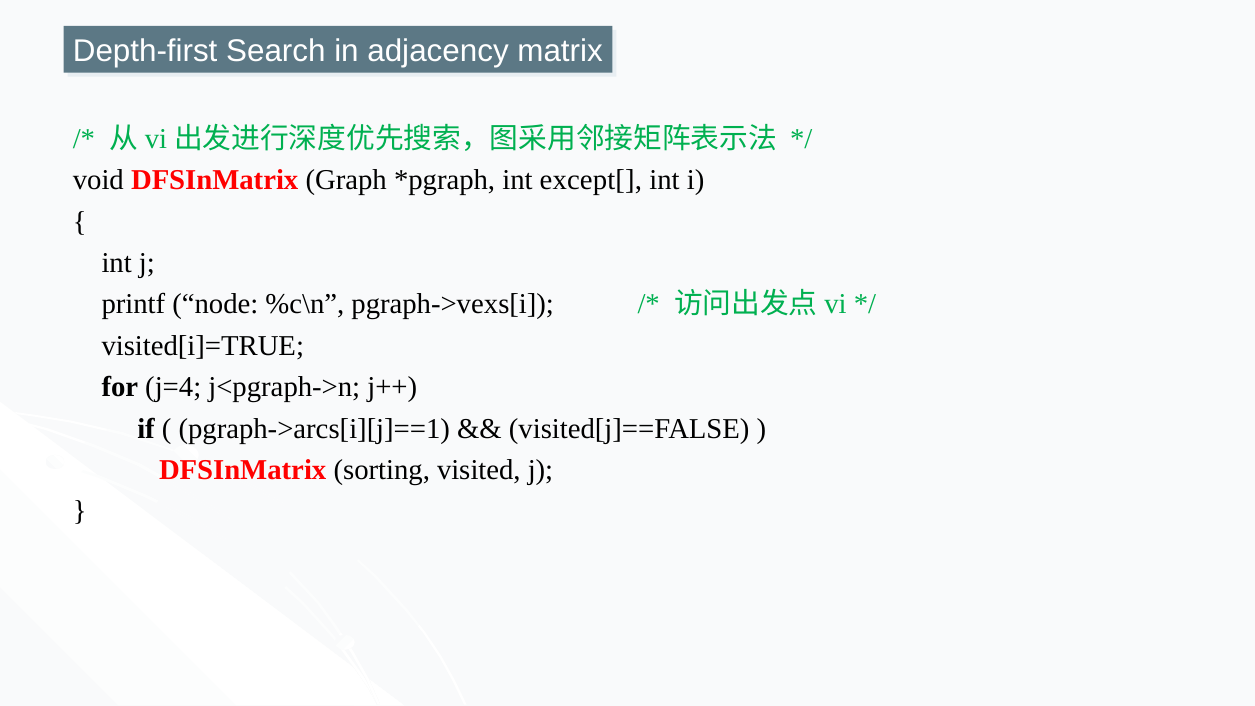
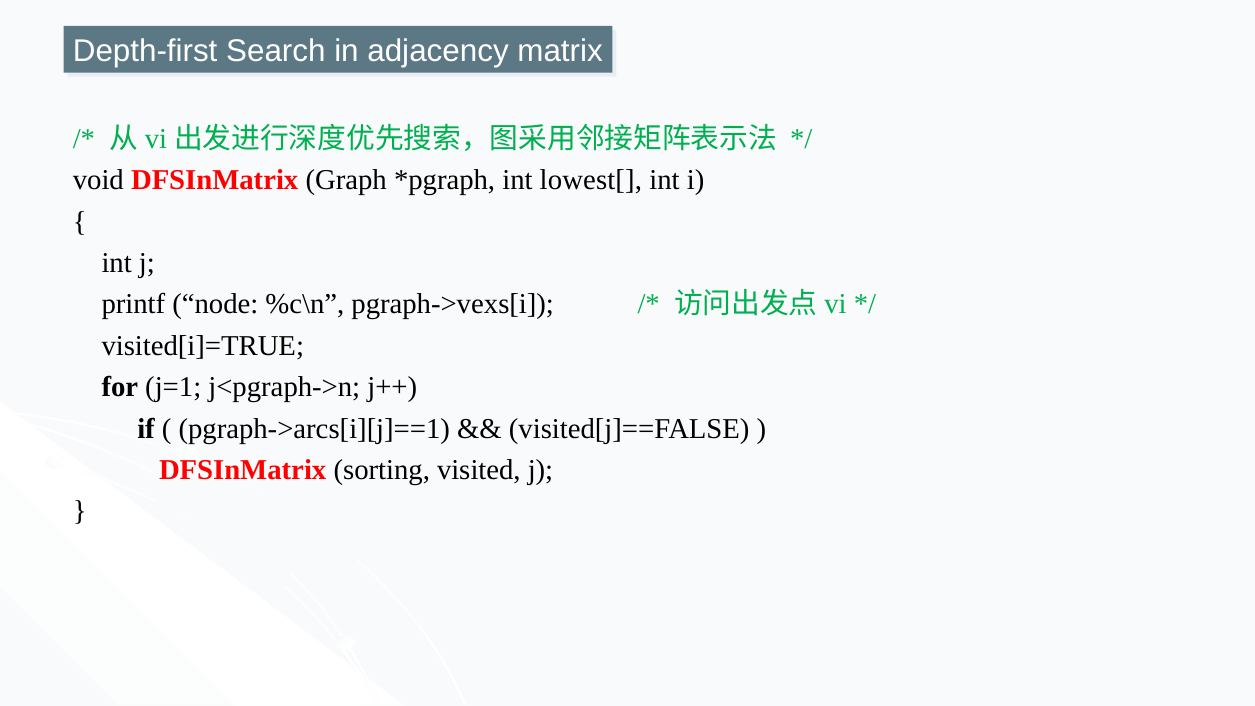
except[: except[ -> lowest[ (591, 180)
j=4: j=4 -> j=1 (173, 387)
